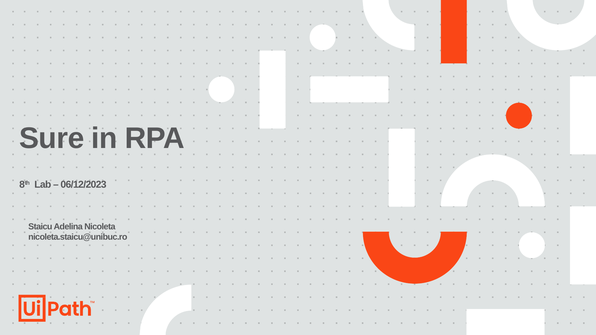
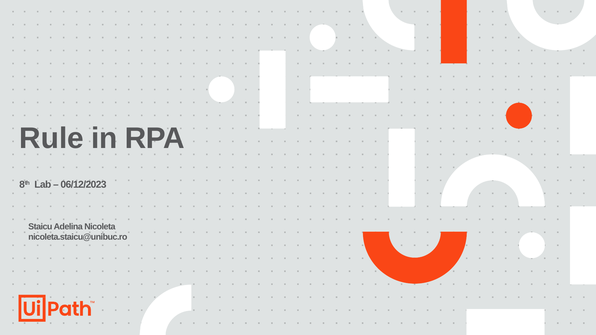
Sure: Sure -> Rule (52, 138)
